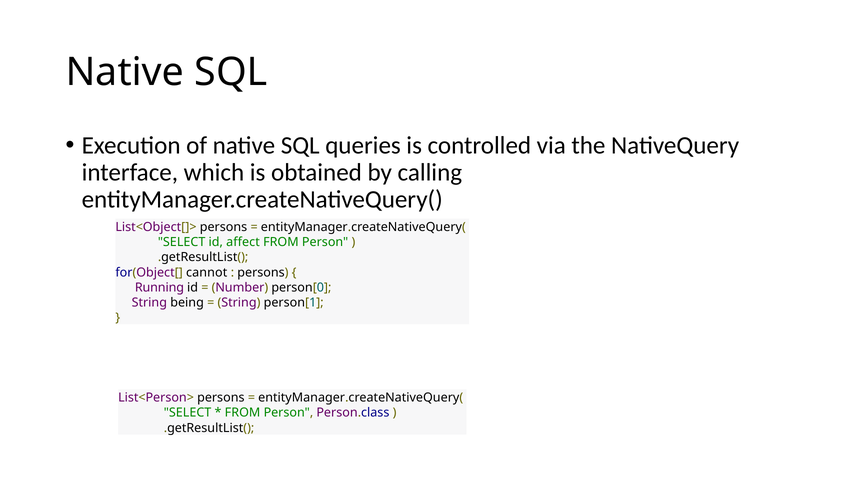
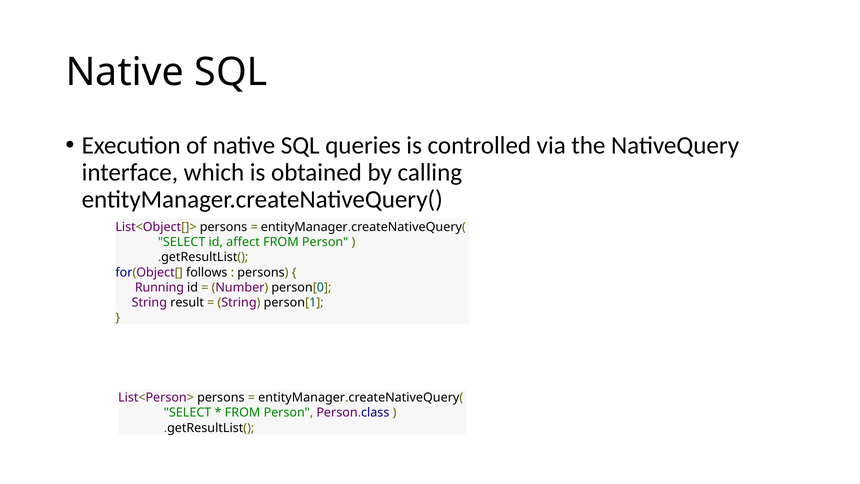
cannot: cannot -> follows (207, 272)
being: being -> result (187, 302)
